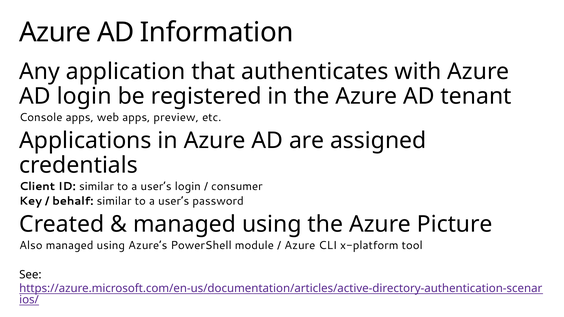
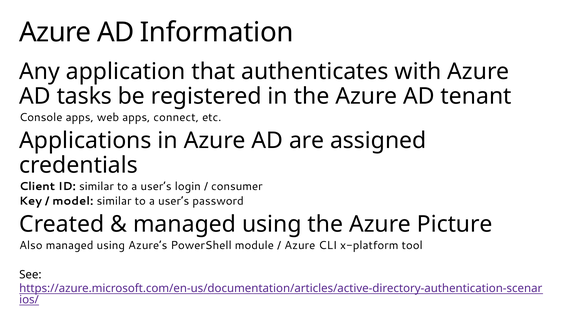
AD login: login -> tasks (84, 96)
preview: preview -> connect (176, 117)
behalf: behalf -> model (73, 201)
